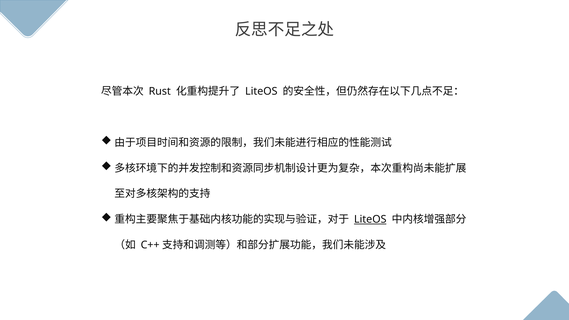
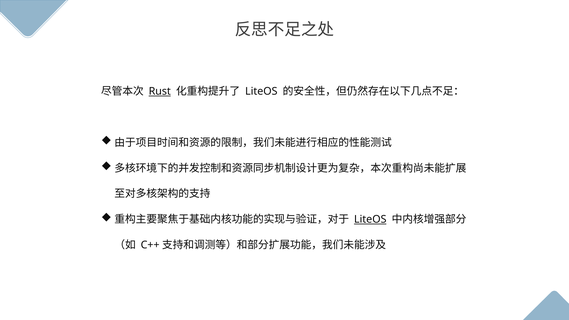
Rust underline: none -> present (160, 91)
